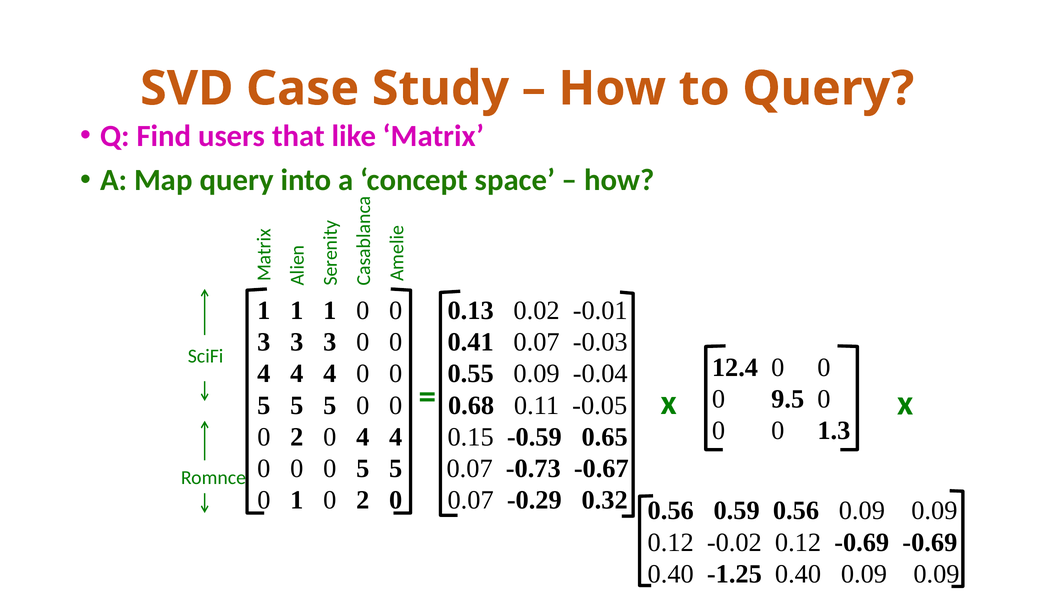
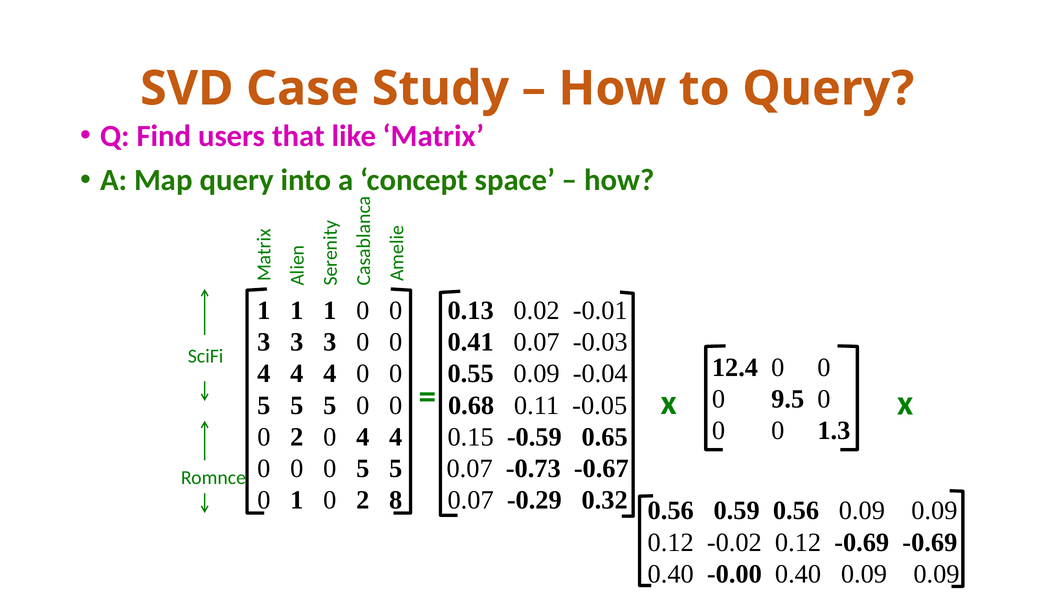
1 0 2 0: 0 -> 8 (396, 501)
-1.25: -1.25 -> -0.00 (734, 574)
